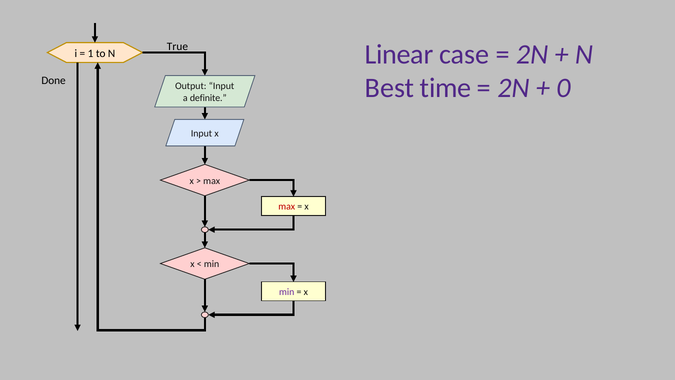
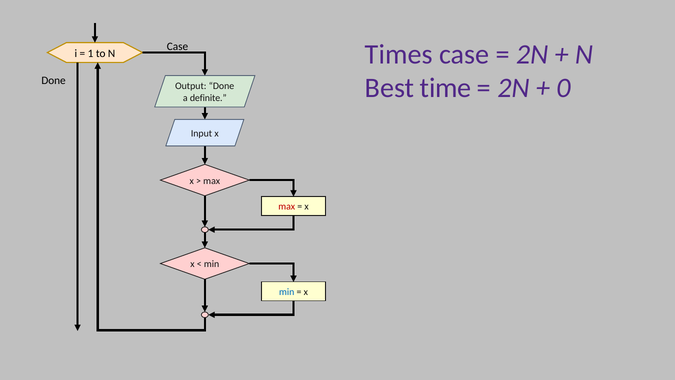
True: True -> Case (177, 46)
Linear: Linear -> Times (399, 54)
Output Input: Input -> Done (222, 86)
min colour: purple -> blue (287, 292)
